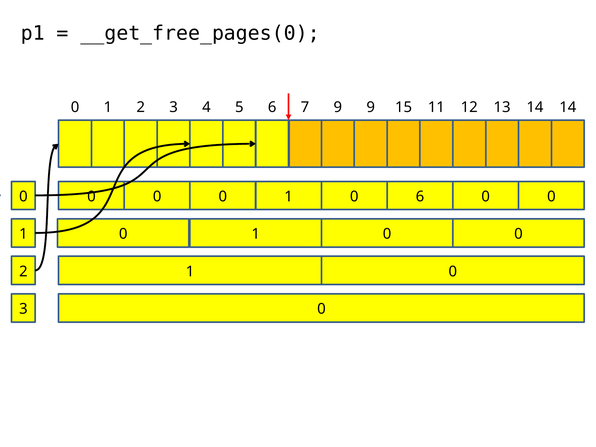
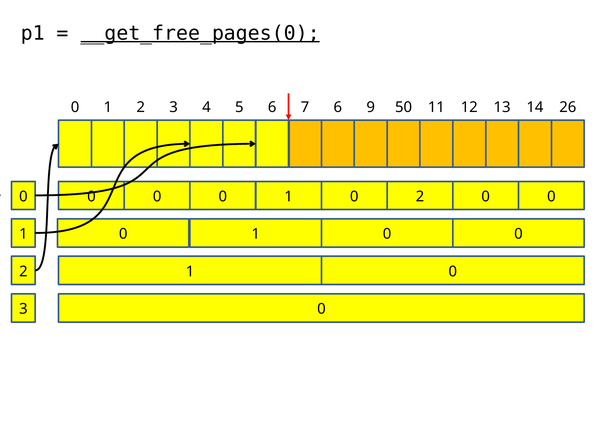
__get_free_pages(0 underline: none -> present (200, 33)
7 9: 9 -> 6 (338, 107)
15: 15 -> 50 (404, 107)
14 14: 14 -> 26 (568, 107)
0 6: 6 -> 2 (420, 196)
